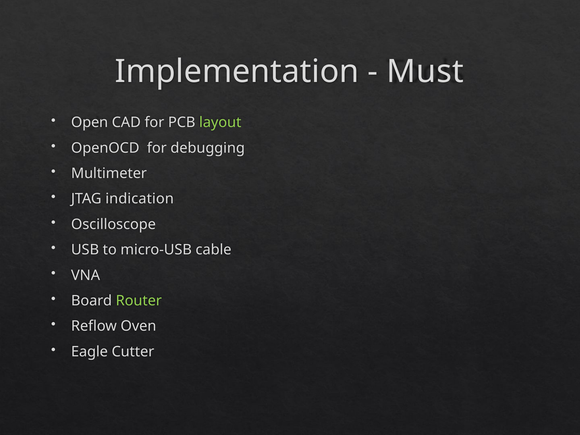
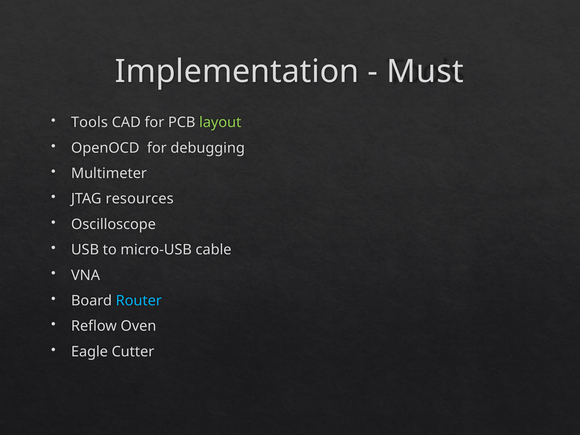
Open: Open -> Tools (89, 122)
indication: indication -> resources (140, 199)
Router colour: light green -> light blue (139, 301)
